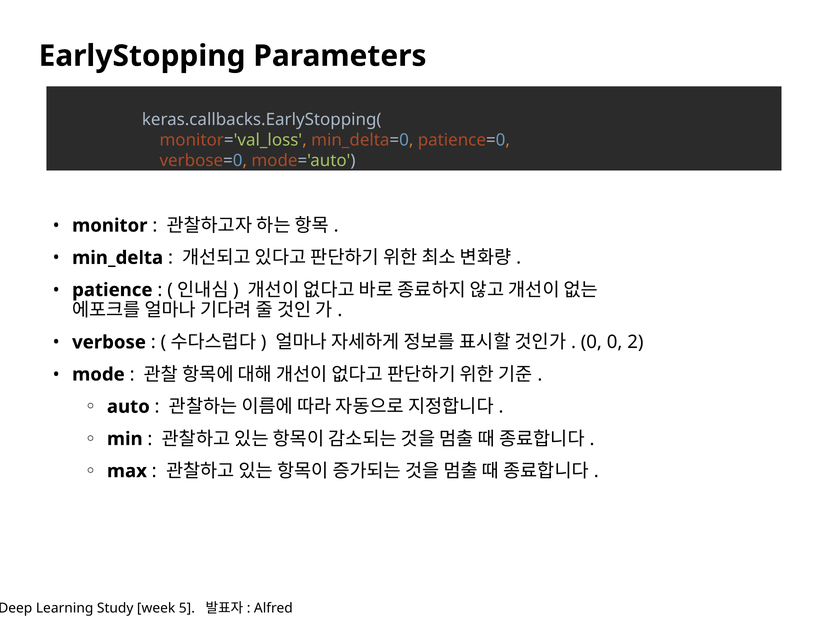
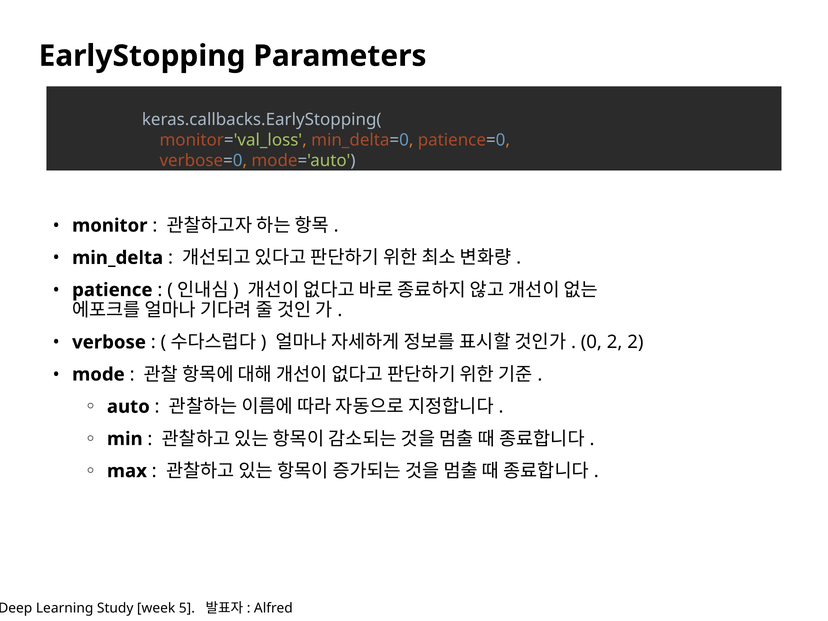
0 0: 0 -> 2 (615, 342)
